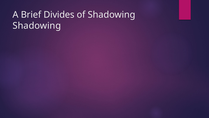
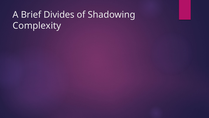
Shadowing: Shadowing -> Complexity (37, 26)
